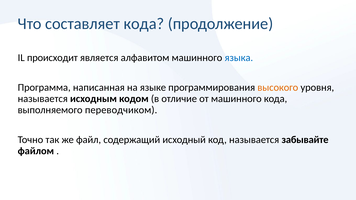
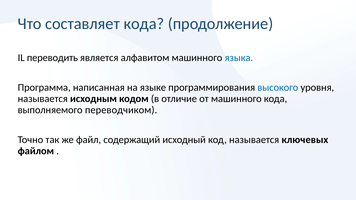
происходит: происходит -> переводить (52, 58)
высокого colour: orange -> blue (278, 88)
забывайте: забывайте -> ключевых (305, 140)
